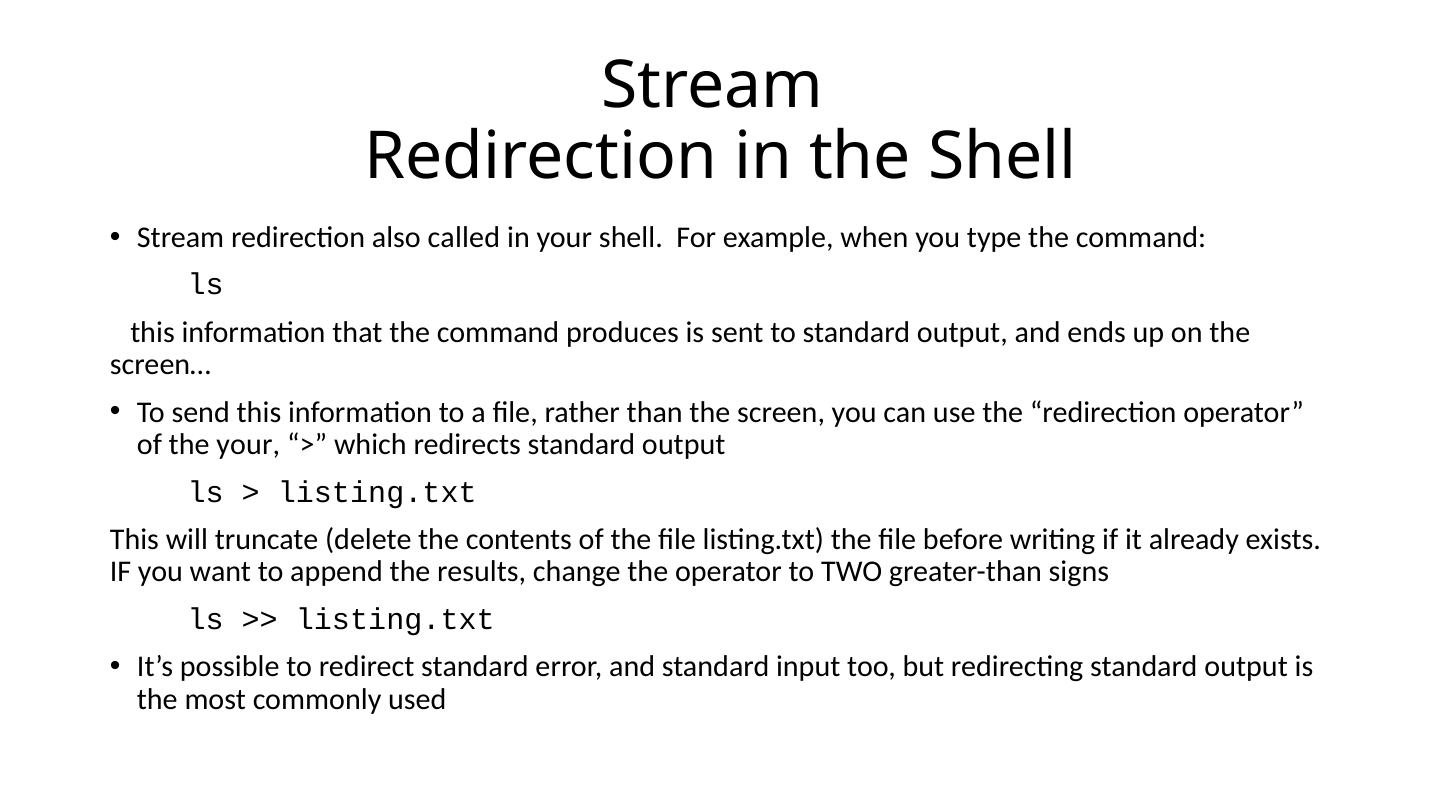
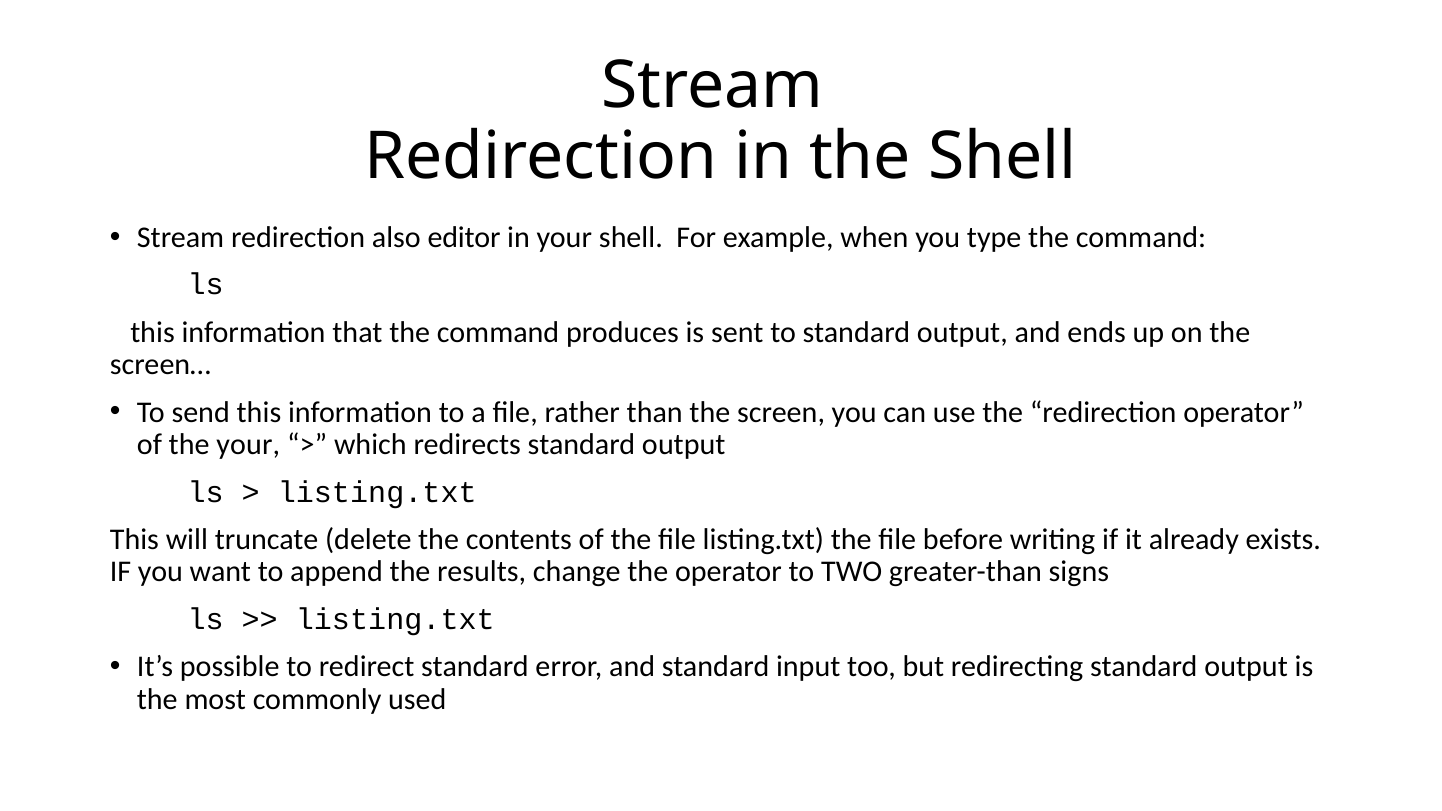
called: called -> editor (464, 237)
